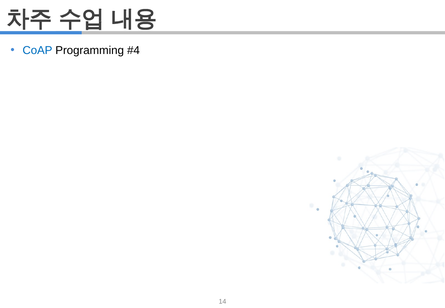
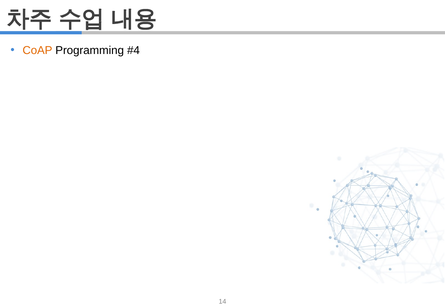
CoAP colour: blue -> orange (37, 51)
